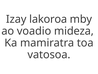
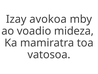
lakoroa: lakoroa -> avokoa (48, 19)
